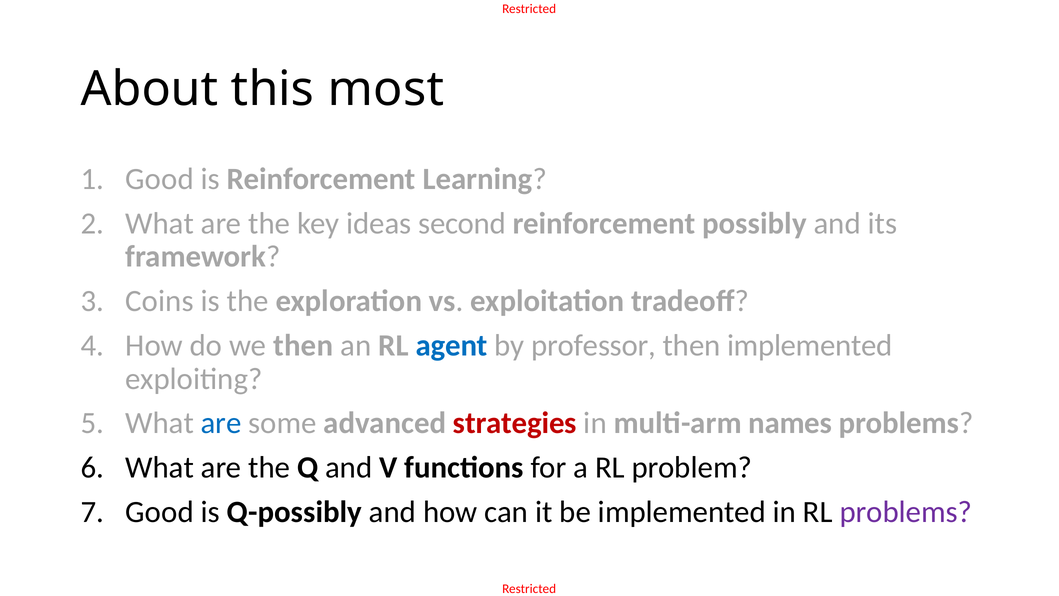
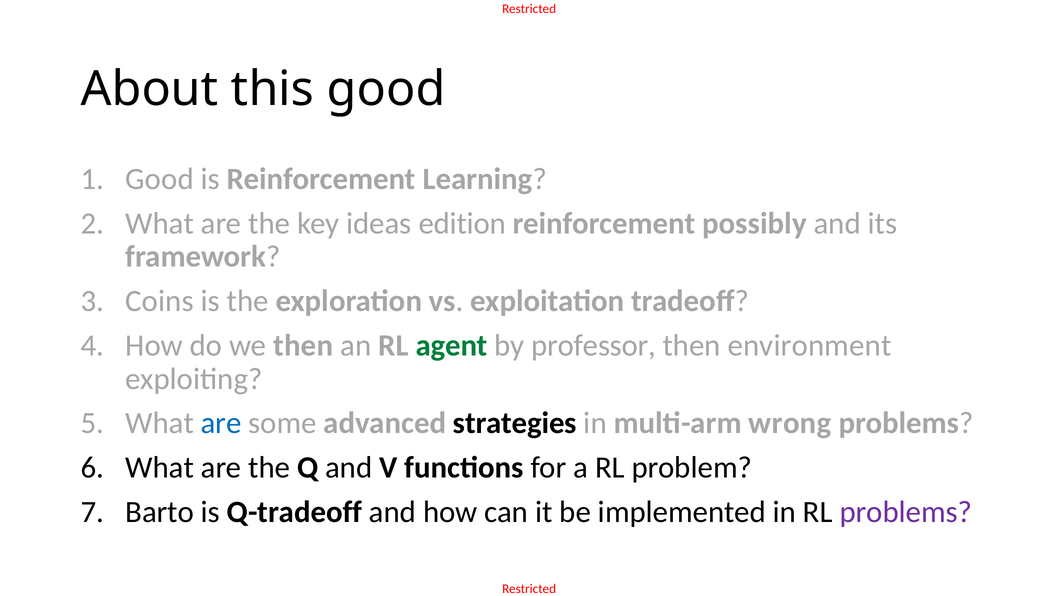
this most: most -> good (386, 89)
second: second -> edition (462, 223)
agent colour: blue -> green (452, 345)
then implemented: implemented -> environment (810, 345)
strategies colour: red -> black (515, 423)
names: names -> wrong (790, 423)
Good: Good -> Barto (160, 512)
Q-possibly: Q-possibly -> Q-tradeoff (295, 512)
